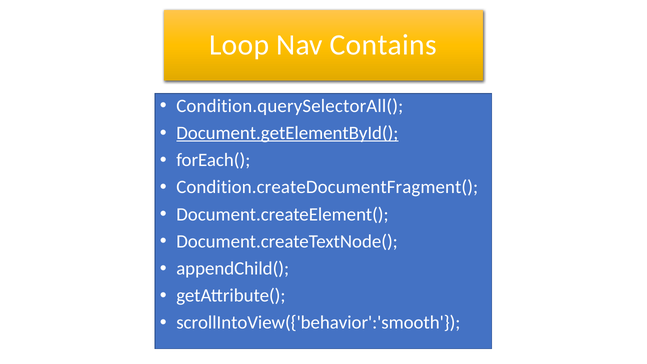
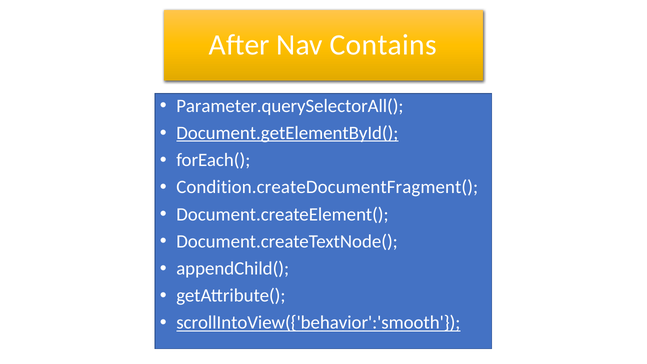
Loop: Loop -> After (239, 45)
Condition.querySelectorAll(: Condition.querySelectorAll( -> Parameter.querySelectorAll( (290, 106)
scrollIntoView({'behavior':'smooth underline: none -> present (318, 323)
